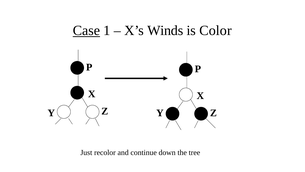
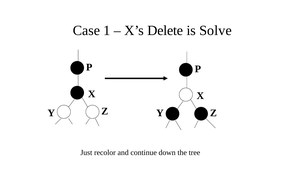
Case underline: present -> none (86, 31)
Winds: Winds -> Delete (165, 31)
Color: Color -> Solve (216, 31)
